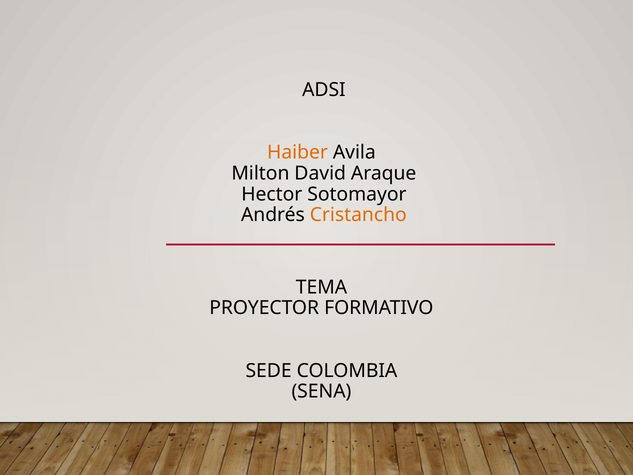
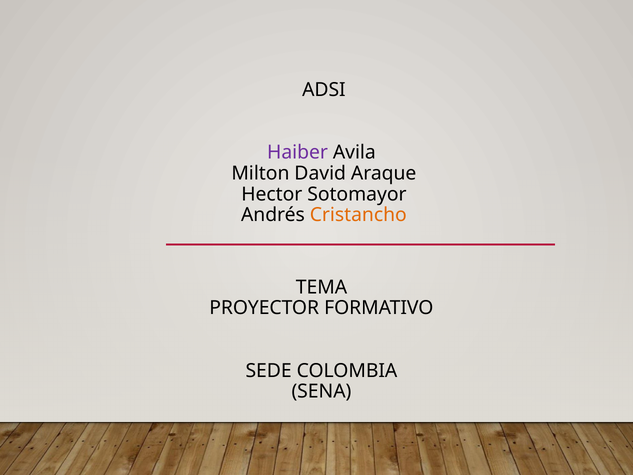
Haiber colour: orange -> purple (298, 152)
